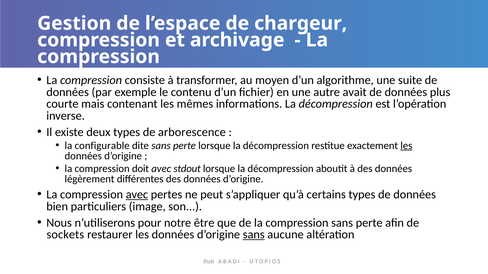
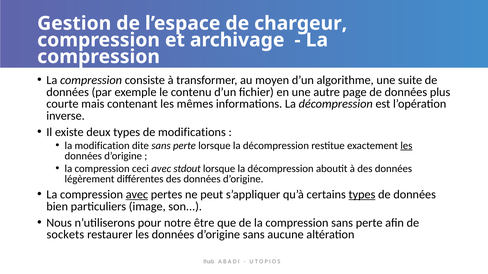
avait: avait -> page (355, 92)
arborescence: arborescence -> modifications (192, 132)
configurable: configurable -> modification (102, 146)
doit: doit -> ceci (140, 169)
types underline: none -> present (362, 195)
sans underline: present -> none (254, 235)
